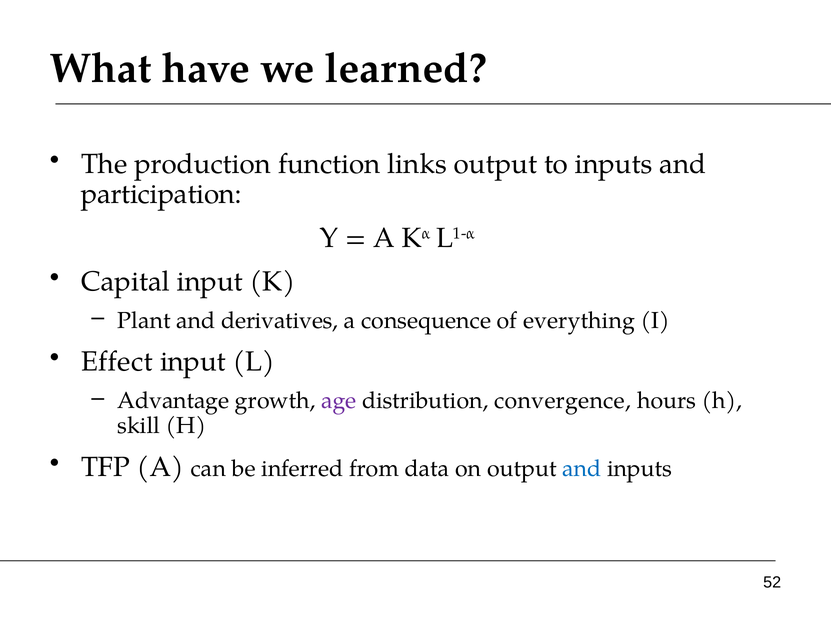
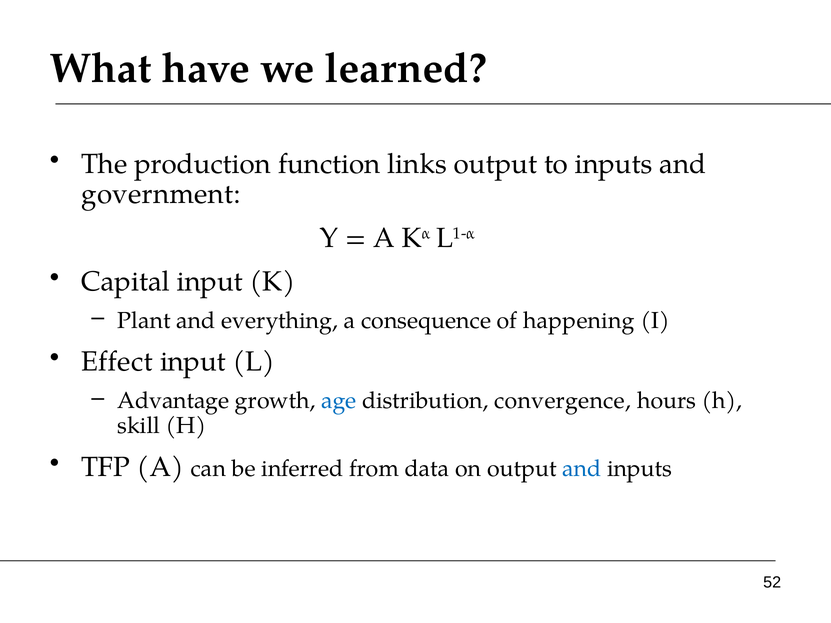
participation: participation -> government (161, 194)
derivatives: derivatives -> everything (280, 321)
everything: everything -> happening (579, 321)
age colour: purple -> blue (339, 401)
